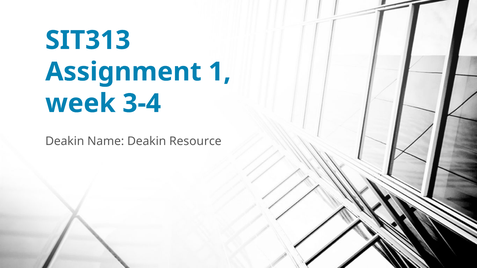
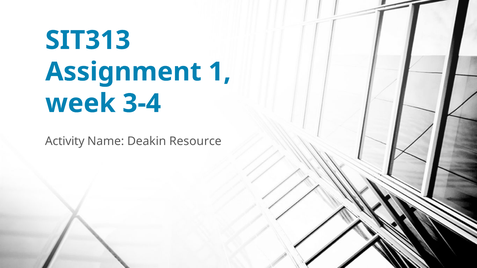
Deakin: Deakin -> Activity (65, 141)
